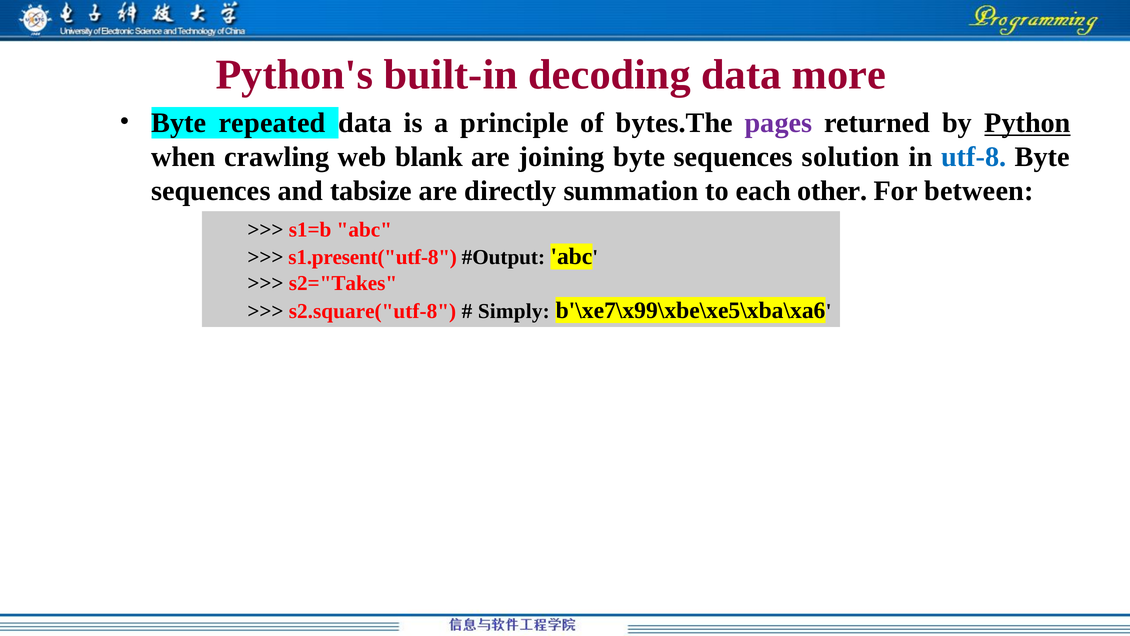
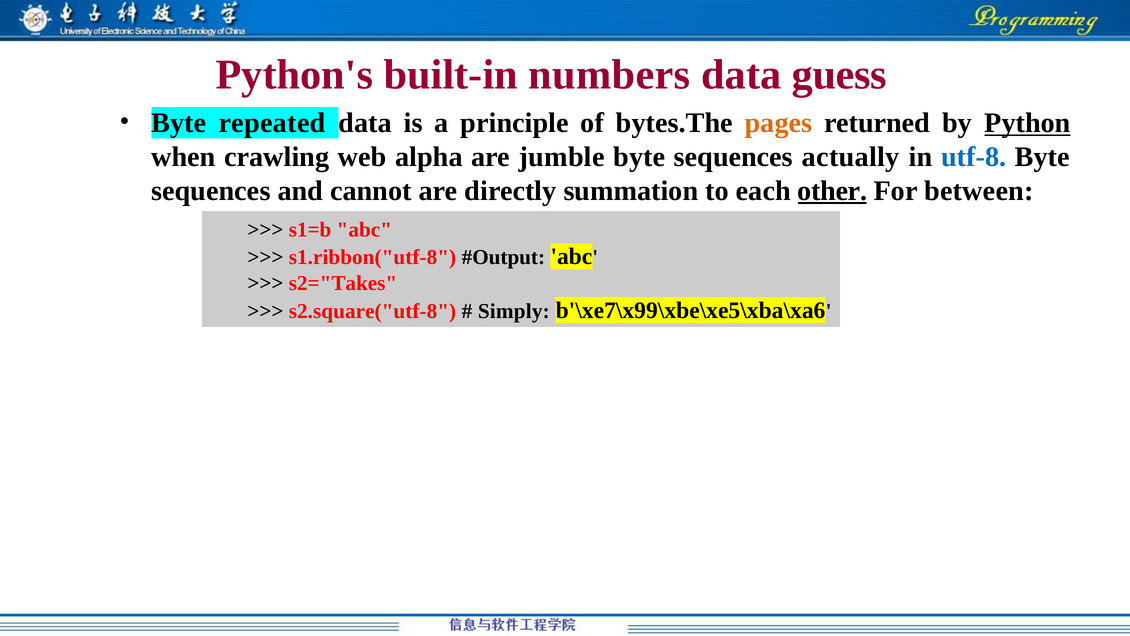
decoding: decoding -> numbers (609, 75)
more: more -> guess (839, 75)
pages colour: purple -> orange (778, 123)
blank: blank -> alpha (429, 157)
joining: joining -> jumble (562, 157)
solution: solution -> actually (851, 157)
tabsize: tabsize -> cannot (371, 191)
other underline: none -> present (832, 191)
s1.present("utf-8: s1.present("utf-8 -> s1.ribbon("utf-8 (372, 257)
